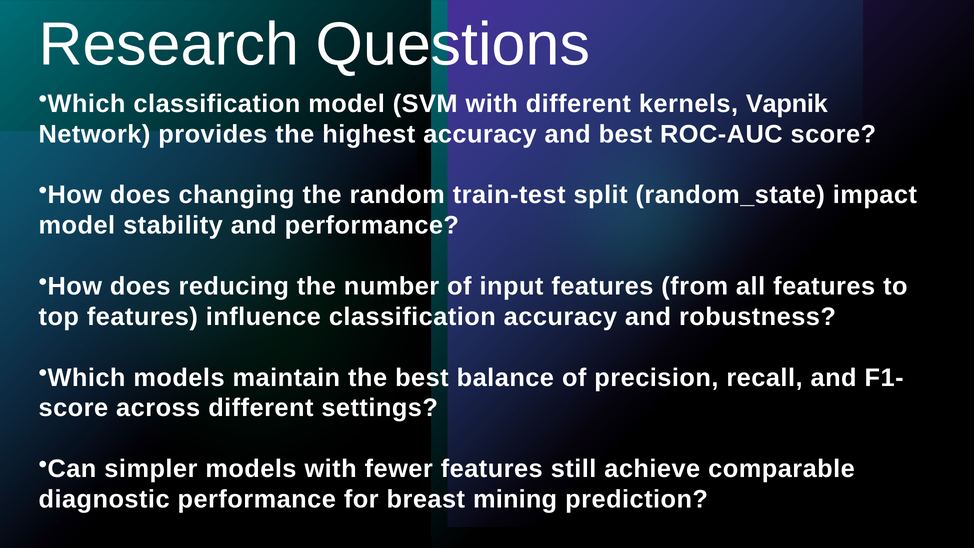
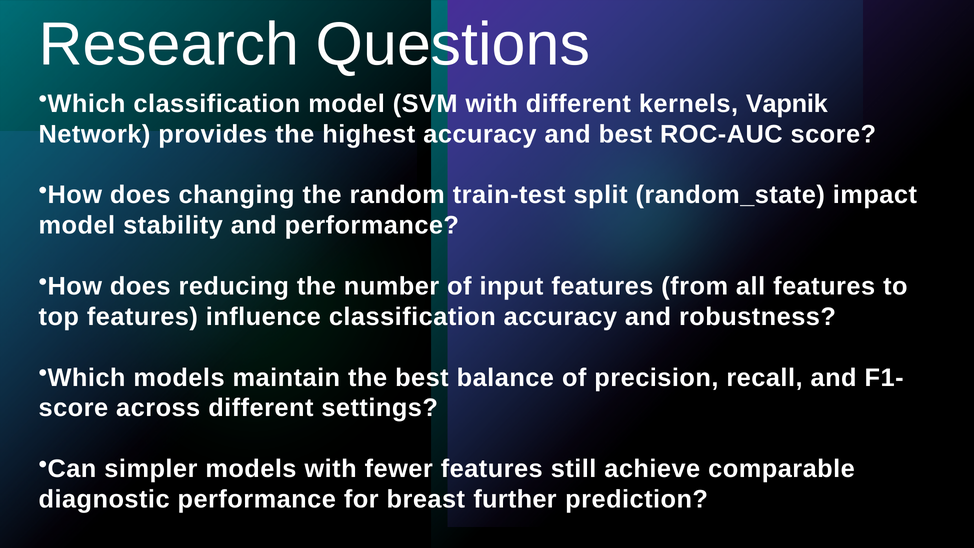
mining: mining -> further (515, 499)
